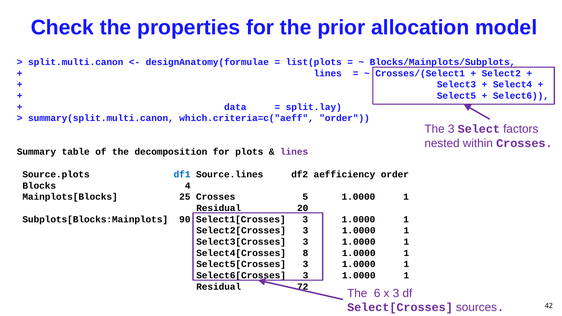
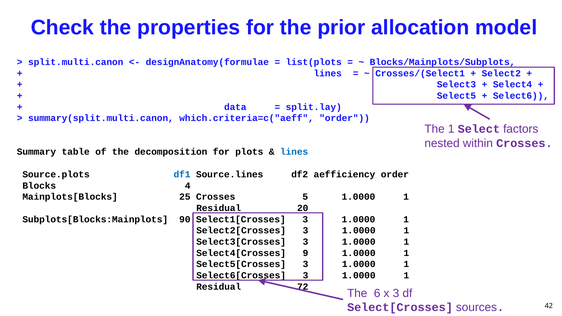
The 3: 3 -> 1 (451, 129)
lines colour: purple -> blue (294, 152)
8: 8 -> 9 (306, 253)
